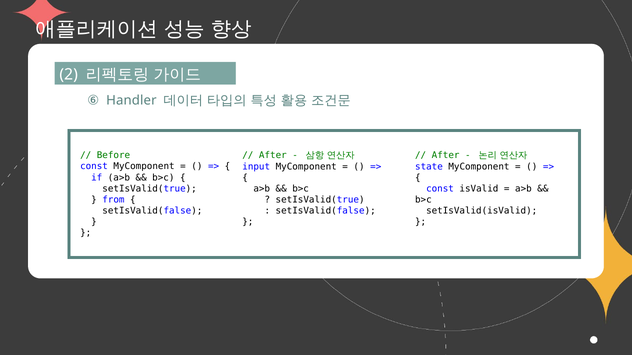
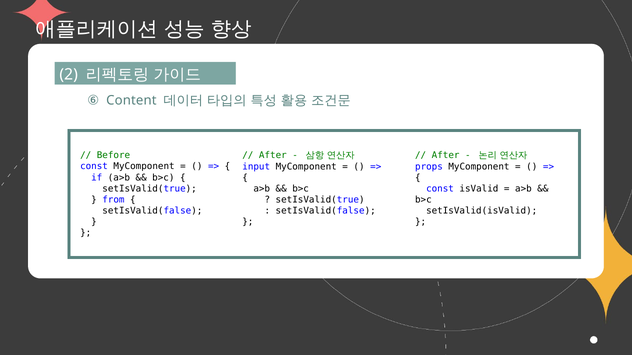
Handler: Handler -> Content (131, 100)
state: state -> props (429, 167)
